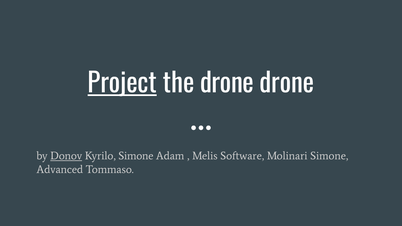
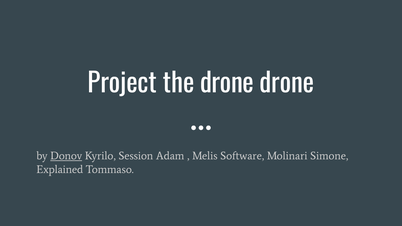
Project underline: present -> none (122, 84)
Kyrilo Simone: Simone -> Session (136, 156)
Advanced: Advanced -> Explained (60, 170)
